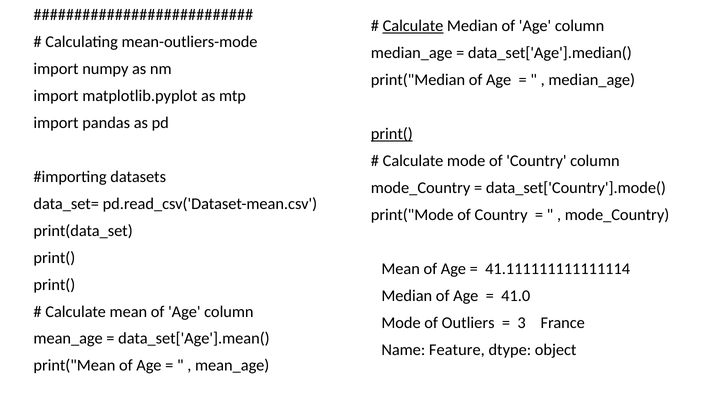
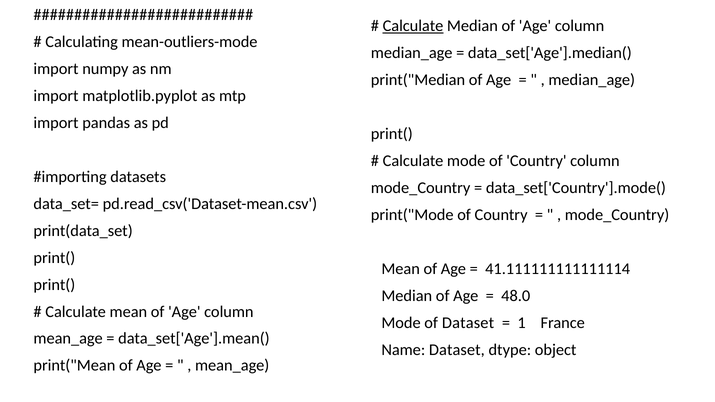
print( underline: present -> none (392, 134)
41.0: 41.0 -> 48.0 (516, 296)
of Outliers: Outliers -> Dataset (468, 323)
3: 3 -> 1 (522, 323)
Name Feature: Feature -> Dataset (457, 350)
